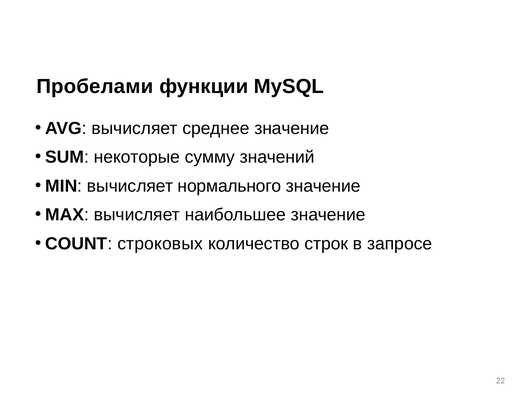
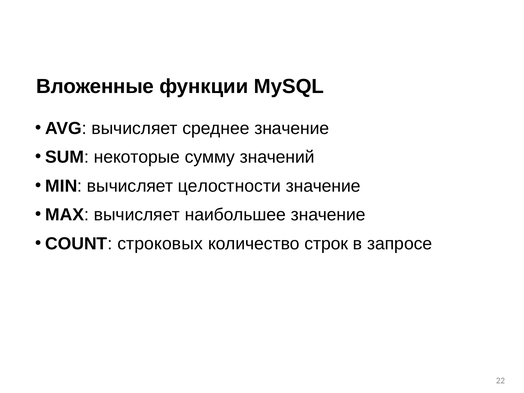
Пробелами: Пробелами -> Вложенные (95, 86)
нормального: нормального -> целостности (229, 186)
